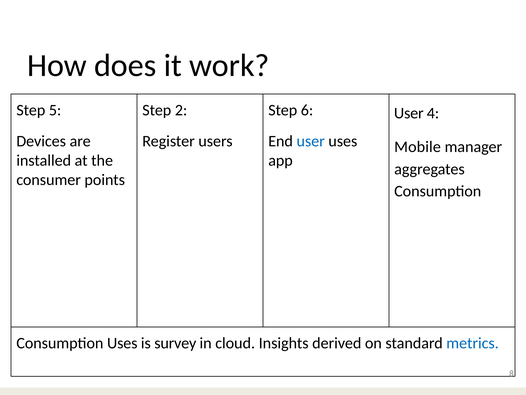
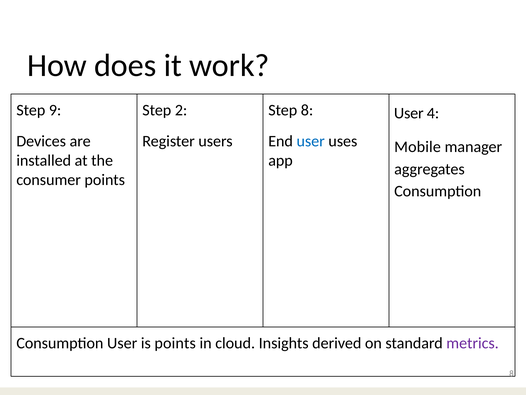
5: 5 -> 9 (55, 110)
Step 6: 6 -> 8 (307, 110)
Consumption Uses: Uses -> User (122, 343)
is survey: survey -> points (175, 343)
metrics colour: blue -> purple (473, 343)
